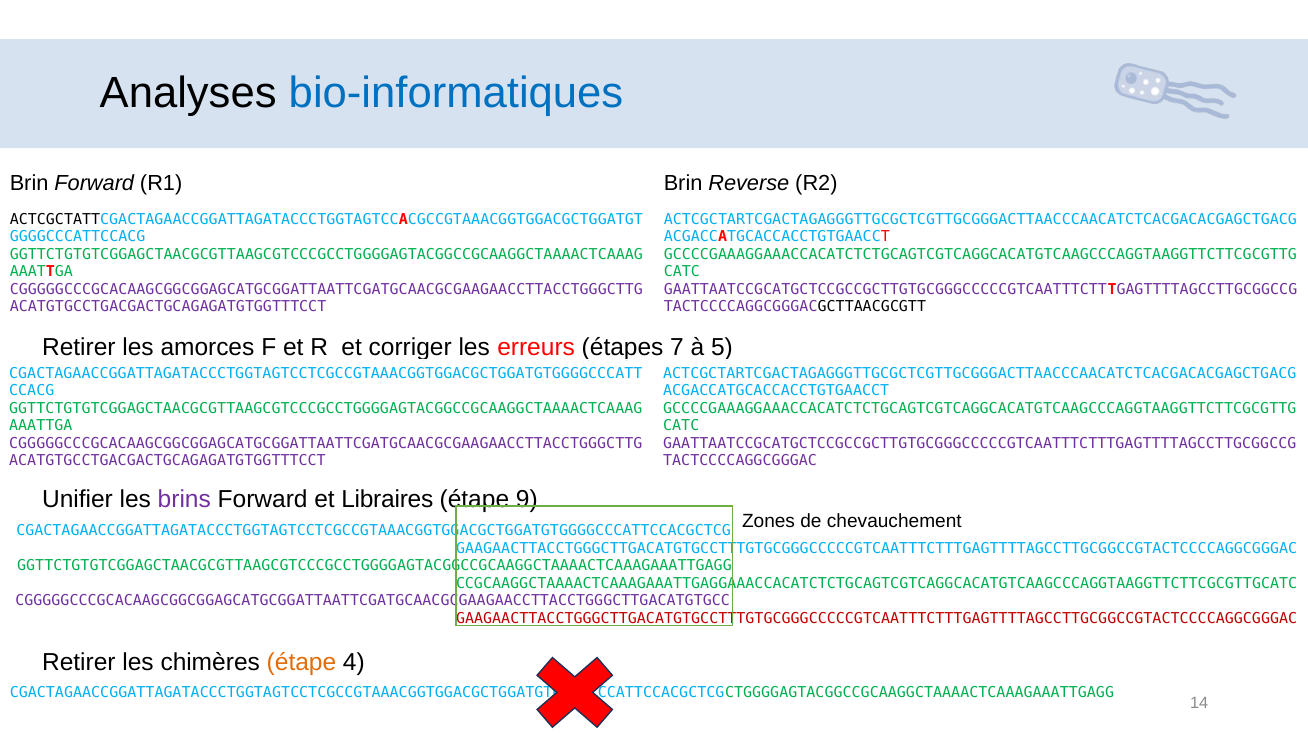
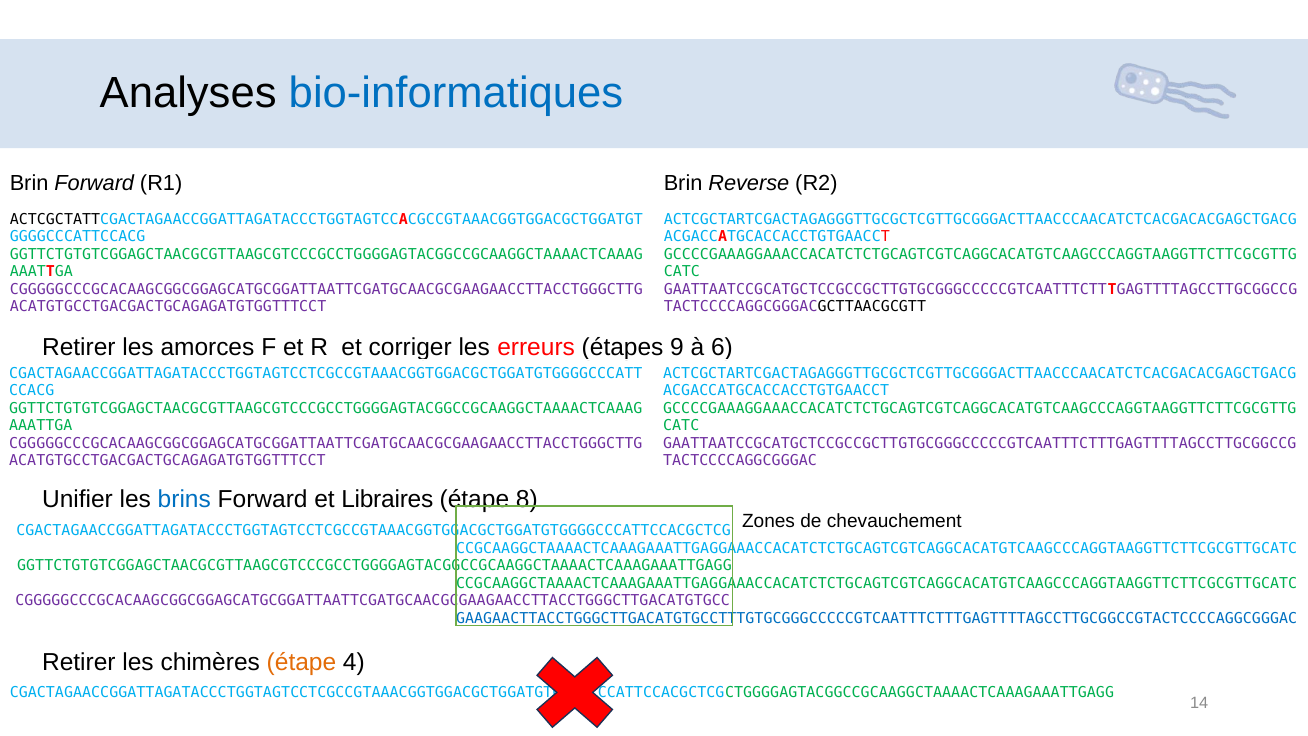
7: 7 -> 9 (677, 347)
5: 5 -> 6 (722, 347)
brins colour: purple -> blue (184, 499)
9: 9 -> 8 (527, 499)
GAAGAACTTACCTGGGCTTGACATGTGCCTTTGTGCGGGCCCCCGTCAATTTCTTTGAGTTTTAGCCTTGCGGCCGTACTCCCCAGGCGGGAC: GAAGAACTTACCTGGGCTTGACATGTGCCTTTGTGCGGGCCCCCGTCAATTTCTTTGAGTTTTAGCCTTGCGGCCGTACTCCCCAGGCGGGAC -> CCGCAAGGCTAAAACTCAAAGAAATTGAGGAAACCACATCTCTGCAGTCGTCAGGCACATGTCAAGCCCAGGTAAGGTTCTTCGCGTTGCATC (877, 548)
GAAGAACTTACCTGGGCTTGACATGTGCCTTTGTGCGGGCCCCCGTCAATTTCTTTGAGTTTTAGCCTTGCGGCCGTACTCCCCAGGCGGGAC colour: red -> blue (877, 618)
